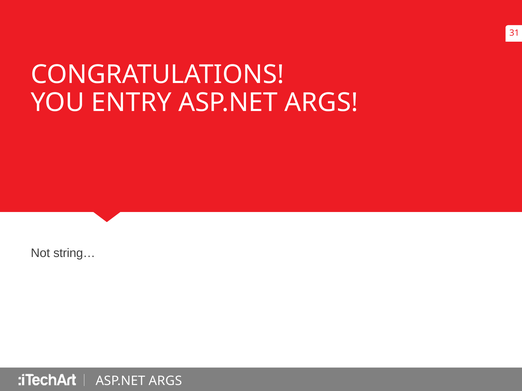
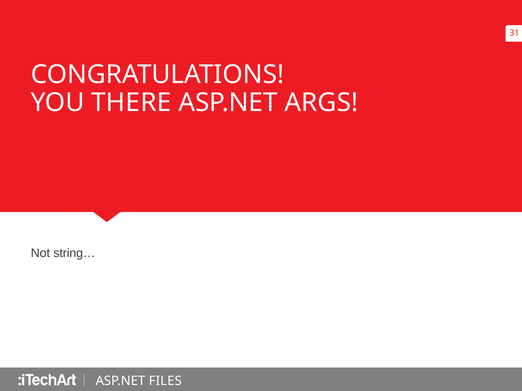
ENTRY: ENTRY -> THERE (131, 103)
ARGS: ARGS -> FILES (165, 381)
